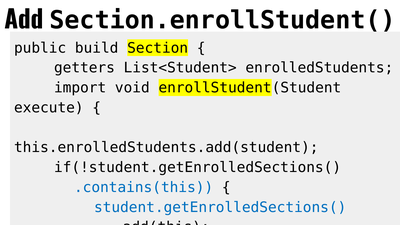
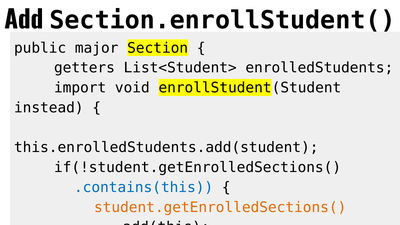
build: build -> major (97, 48)
execute: execute -> instead (49, 108)
student.getEnrolledSections( colour: blue -> orange (220, 207)
